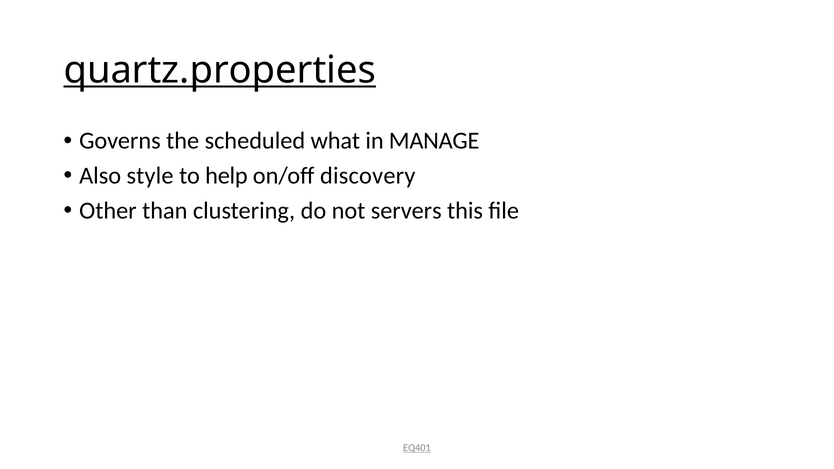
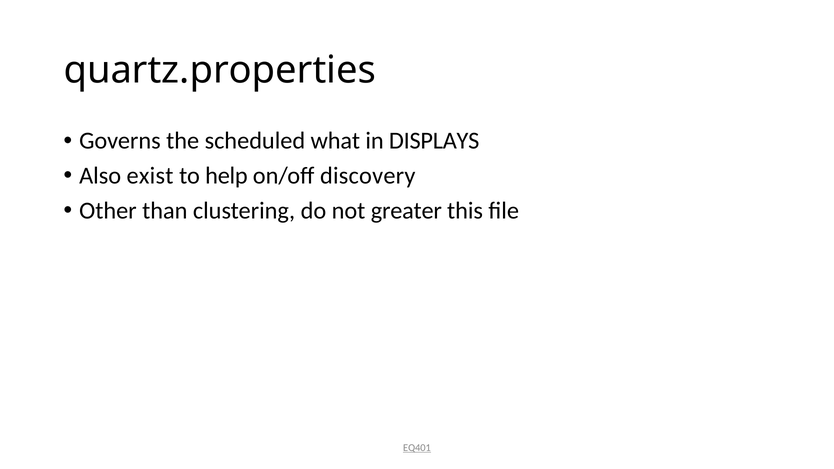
quartz.properties underline: present -> none (220, 70)
MANAGE: MANAGE -> DISPLAYS (434, 141)
style: style -> exist (150, 176)
servers: servers -> greater (406, 211)
